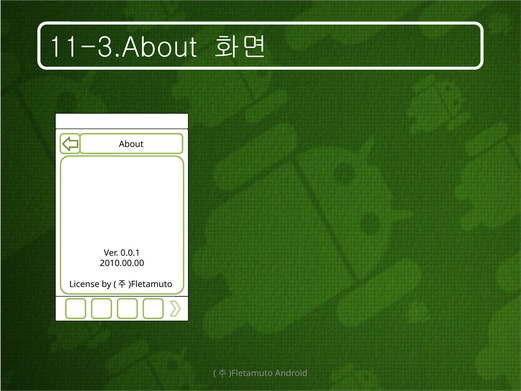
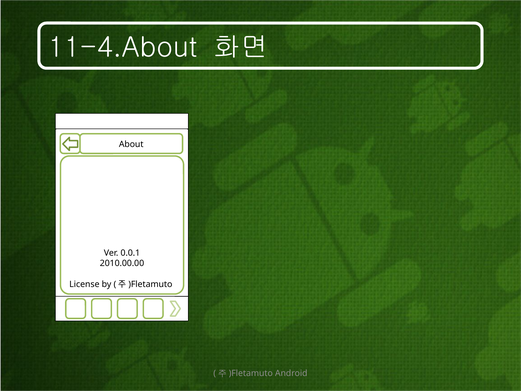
11-3.About: 11-3.About -> 11-4.About (123, 48)
